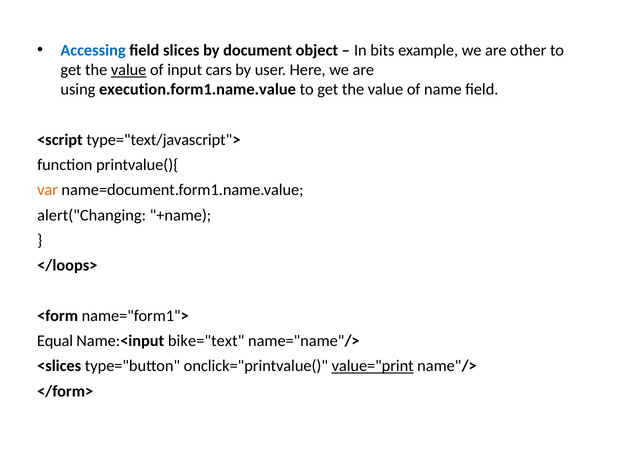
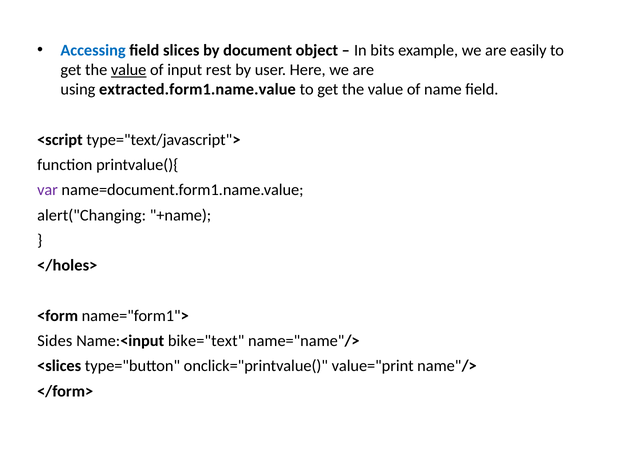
other: other -> easily (528, 50)
cars: cars -> rest (219, 70)
execution.form1.name.value: execution.form1.name.value -> extracted.form1.name.value (197, 89)
var colour: orange -> purple (48, 190)
</loops>: </loops> -> </holes> (67, 265)
Equal: Equal -> Sides (55, 341)
value="print underline: present -> none (373, 366)
